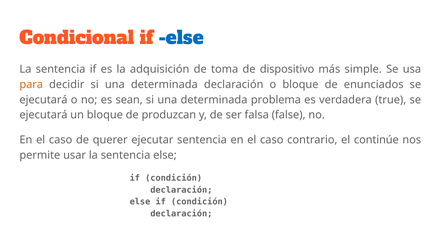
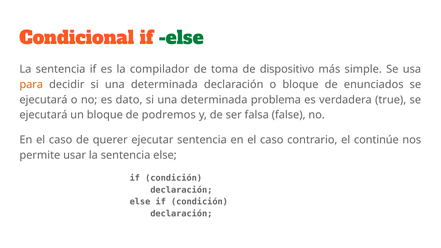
else colour: blue -> green (181, 38)
adquisición: adquisición -> compilador (160, 69)
sean: sean -> dato (129, 100)
produzcan: produzcan -> podremos (169, 115)
